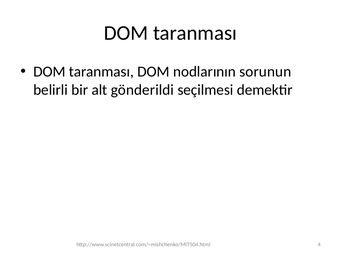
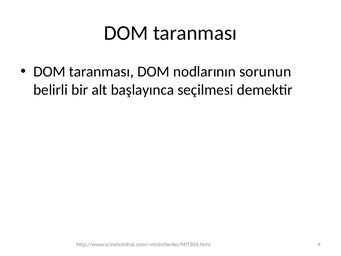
gönderildi: gönderildi -> başlayınca (142, 90)
